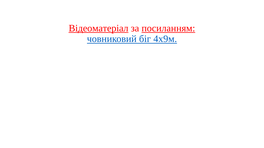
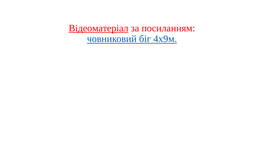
посиланням underline: present -> none (168, 28)
